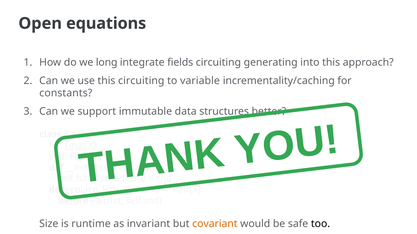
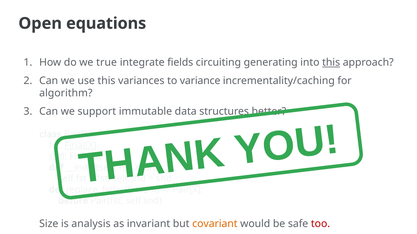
long: long -> true (107, 63)
this underline: none -> present (331, 63)
this circuiting: circuiting -> variances (141, 81)
variable: variable -> variance (200, 81)
constants: constants -> algorithm (66, 93)
runtime: runtime -> analysis (91, 224)
too colour: black -> red (321, 224)
